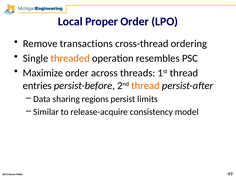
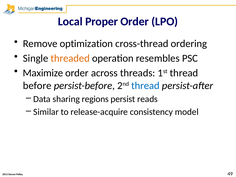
transactions: transactions -> optimization (86, 44)
entries: entries -> before (37, 86)
thread colour: orange -> blue (145, 86)
limits: limits -> reads (148, 99)
